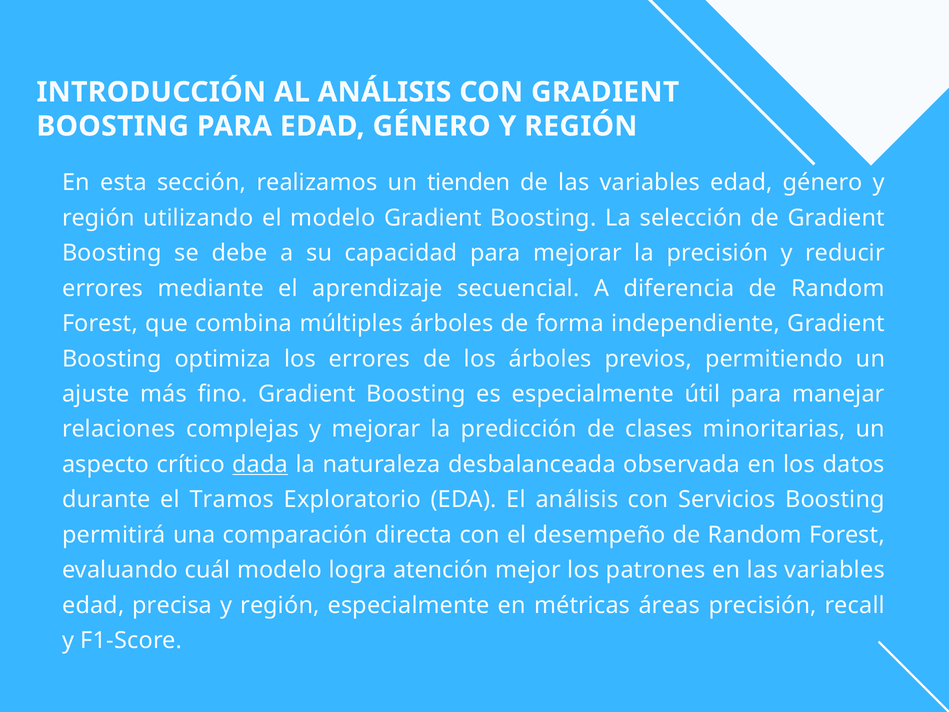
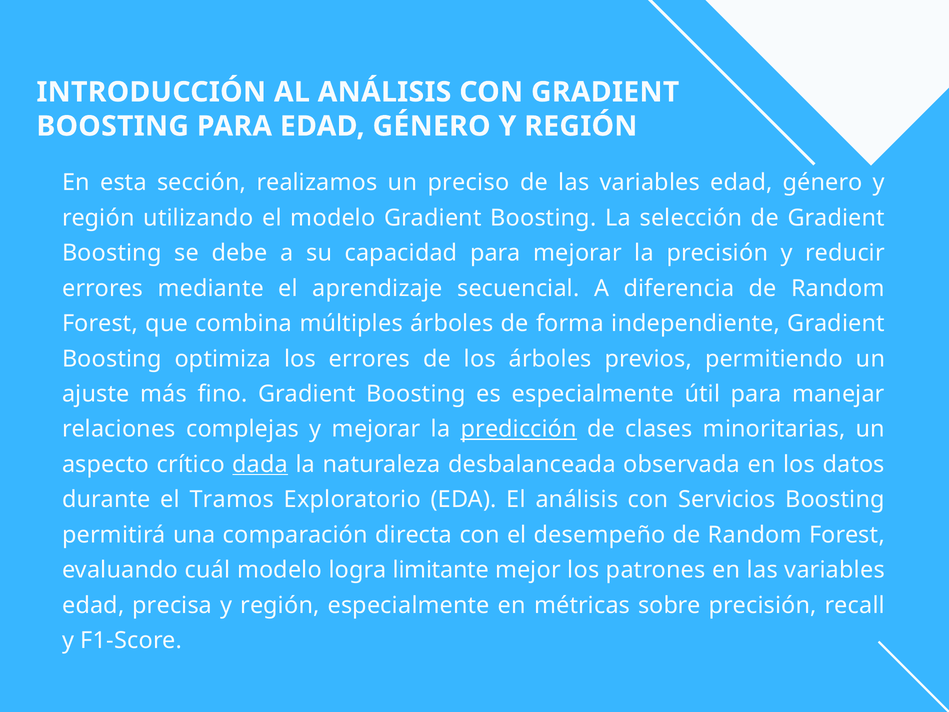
tienden: tienden -> preciso (469, 183)
predicción underline: none -> present (519, 429)
atención: atención -> limitante (441, 570)
áreas: áreas -> sobre (670, 605)
